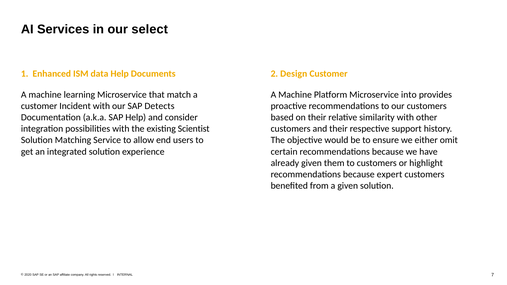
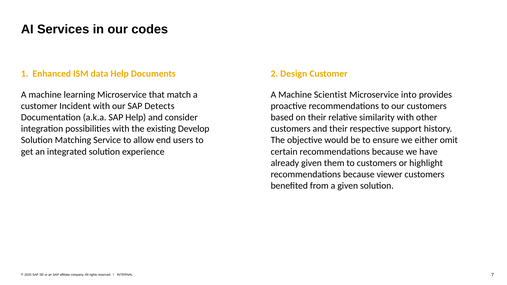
select: select -> codes (150, 29)
Platform: Platform -> Scientist (331, 95)
Scientist: Scientist -> Develop (194, 129)
expert: expert -> viewer (390, 174)
